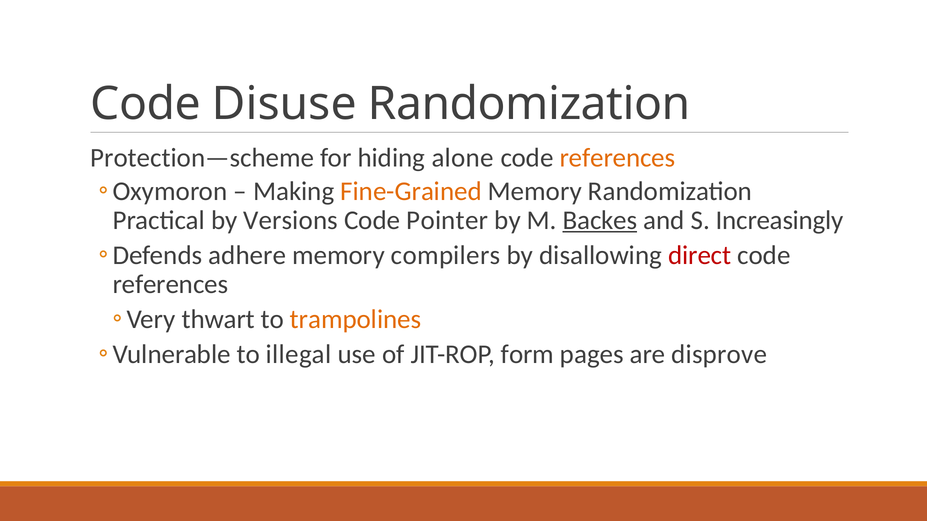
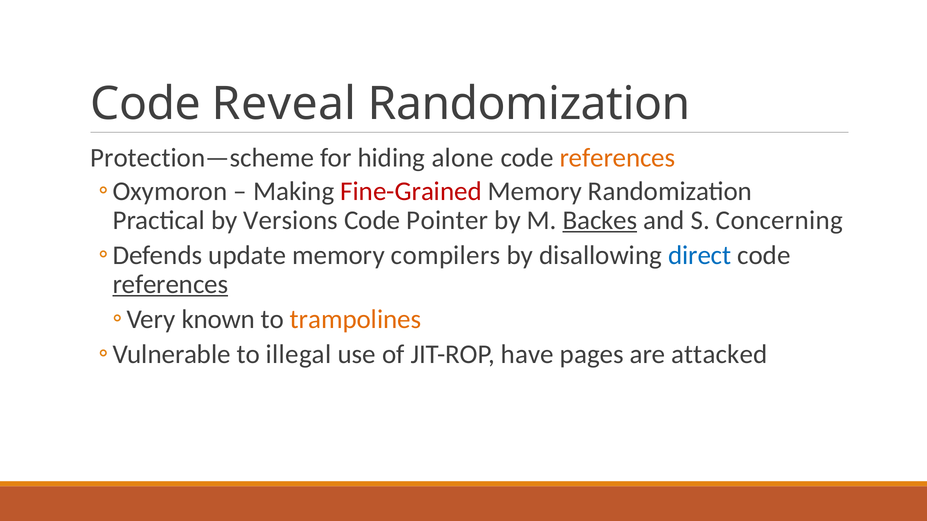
Disuse: Disuse -> Reveal (284, 104)
Fine-Grained colour: orange -> red (411, 191)
Increasingly: Increasingly -> Concerning (779, 220)
adhere: adhere -> update (247, 255)
direct colour: red -> blue (700, 255)
references underline: none -> present (170, 285)
thwart: thwart -> known (218, 319)
form: form -> have (527, 354)
disprove: disprove -> attacked (719, 354)
